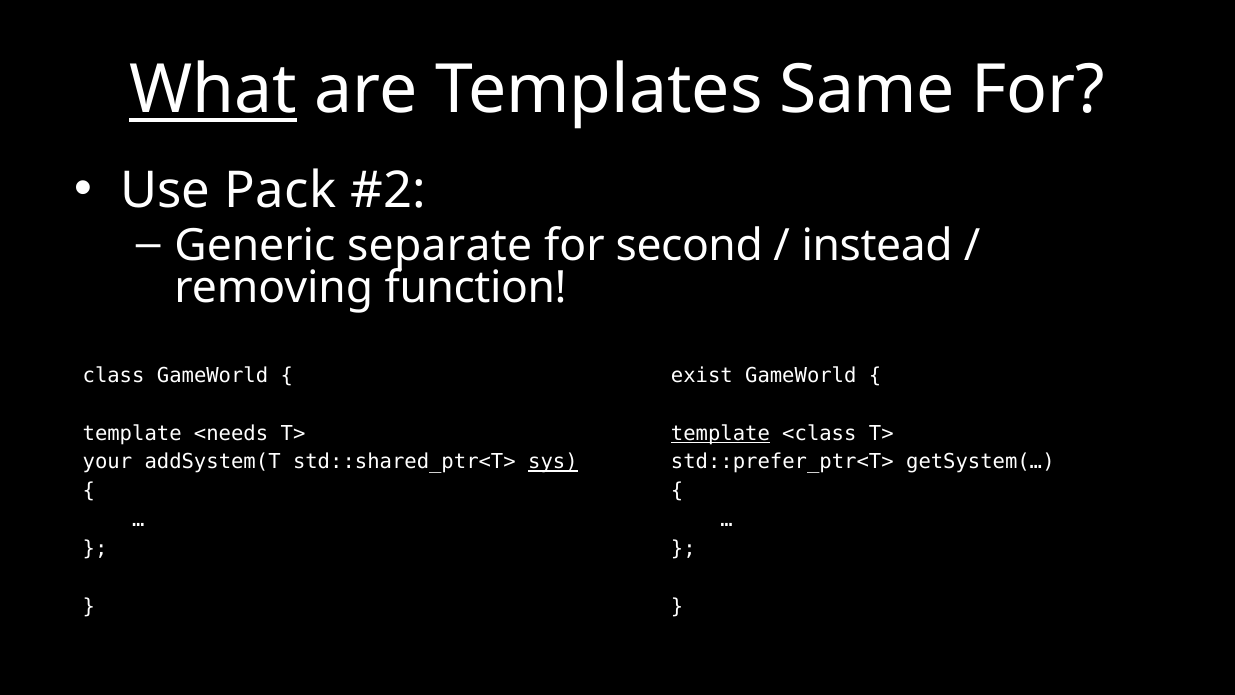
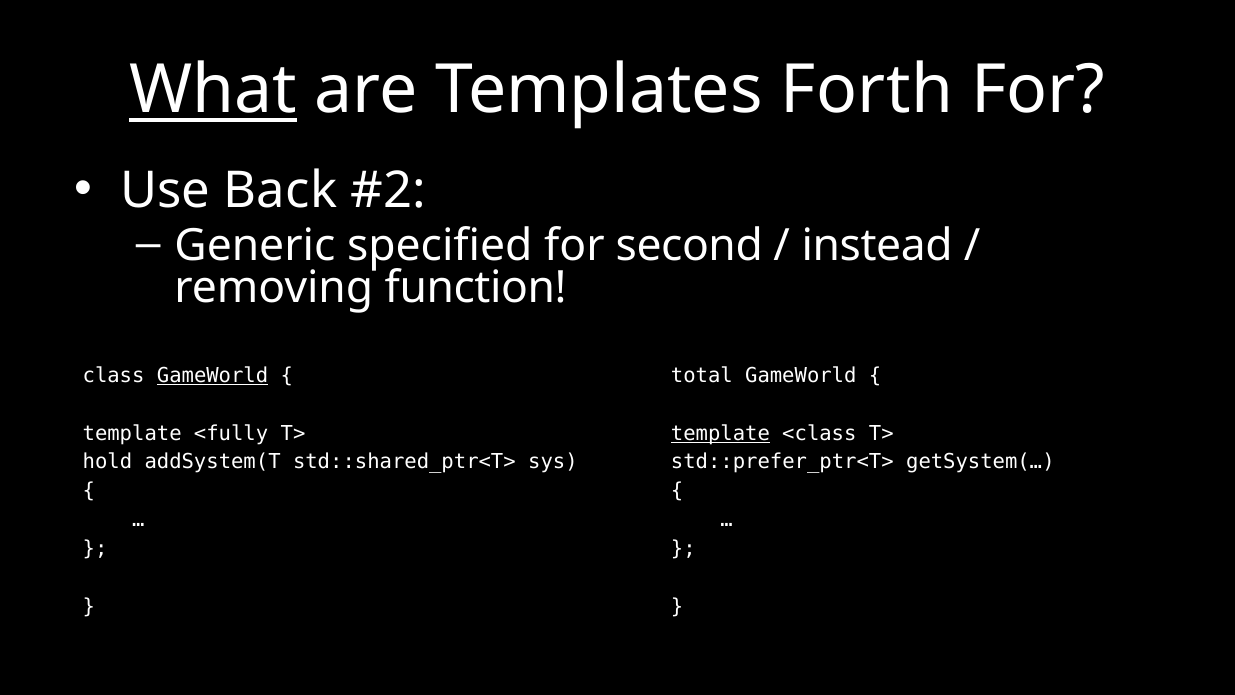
Same: Same -> Forth (867, 90)
Pack: Pack -> Back (280, 191)
separate: separate -> specified (440, 245)
GameWorld underline: none -> present (213, 375)
exist: exist -> total (702, 375)
<needs: <needs -> <fully (231, 433)
your: your -> hold (107, 462)
sys underline: present -> none (553, 462)
